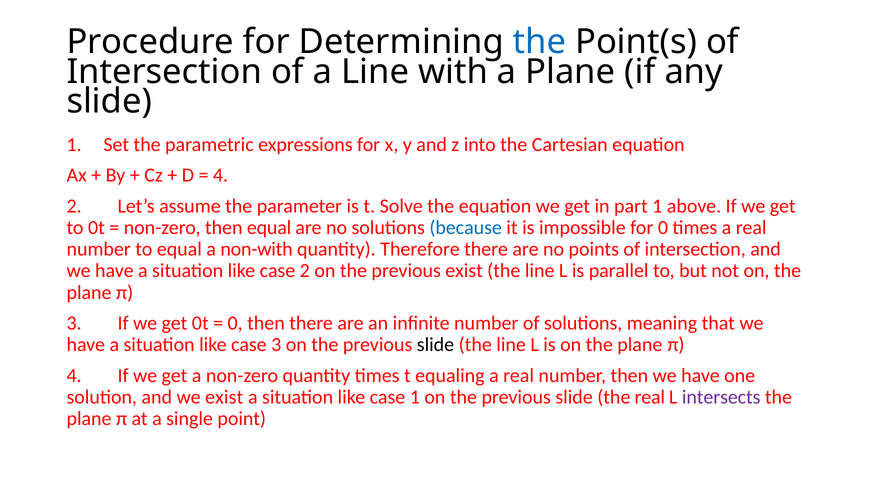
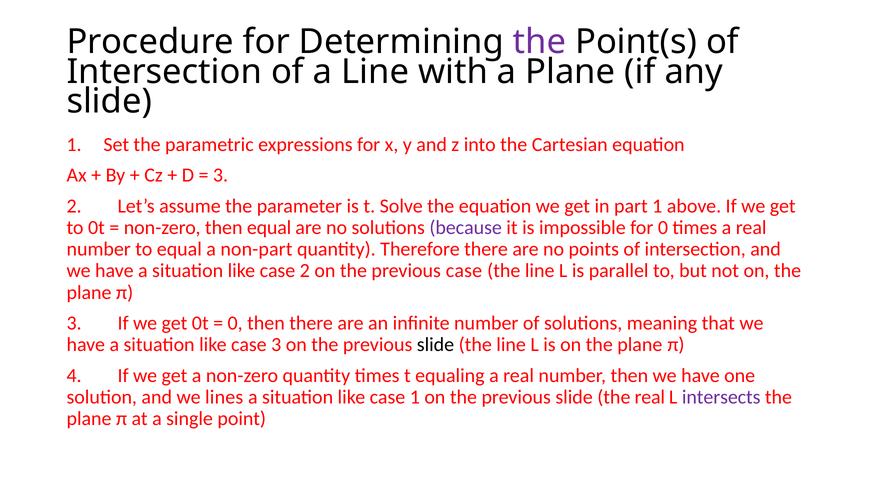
the colour: blue -> purple (540, 42)
4: 4 -> 3 (221, 175)
because colour: blue -> purple (466, 228)
non-with: non-with -> non-part (256, 249)
previous exist: exist -> case (464, 271)
we exist: exist -> lines (224, 397)
